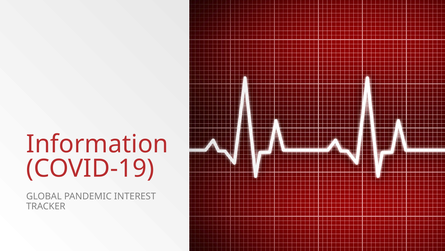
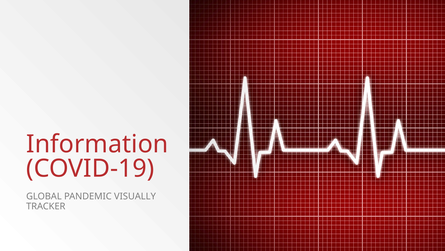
INTEREST: INTEREST -> VISUALLY (135, 196)
